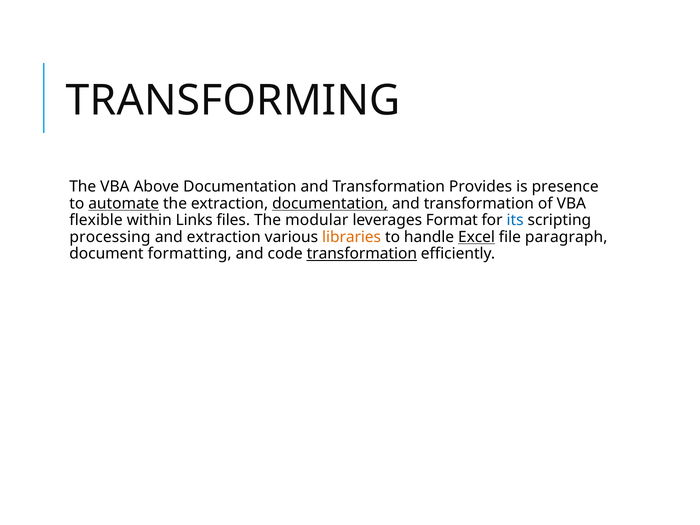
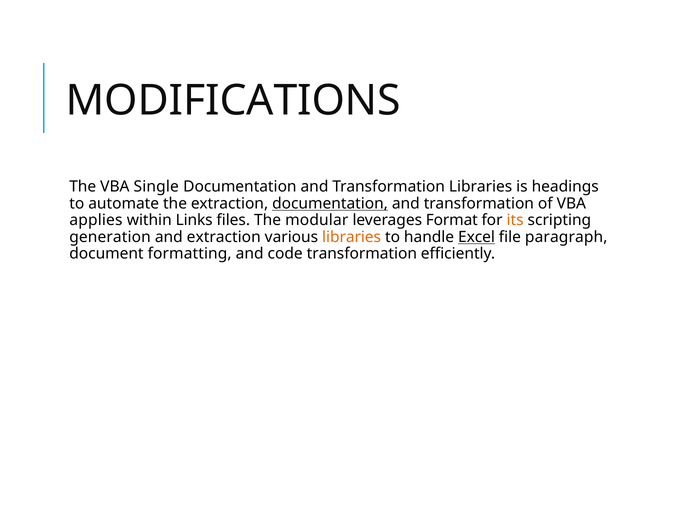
TRANSFORMING: TRANSFORMING -> MODIFICATIONS (233, 100)
Above: Above -> Single (156, 187)
Transformation Provides: Provides -> Libraries (481, 187)
presence: presence -> headings (565, 187)
automate underline: present -> none (124, 204)
flexible: flexible -> applies (96, 220)
its colour: blue -> orange (515, 220)
processing: processing -> generation (110, 237)
transformation underline: present -> none (362, 254)
